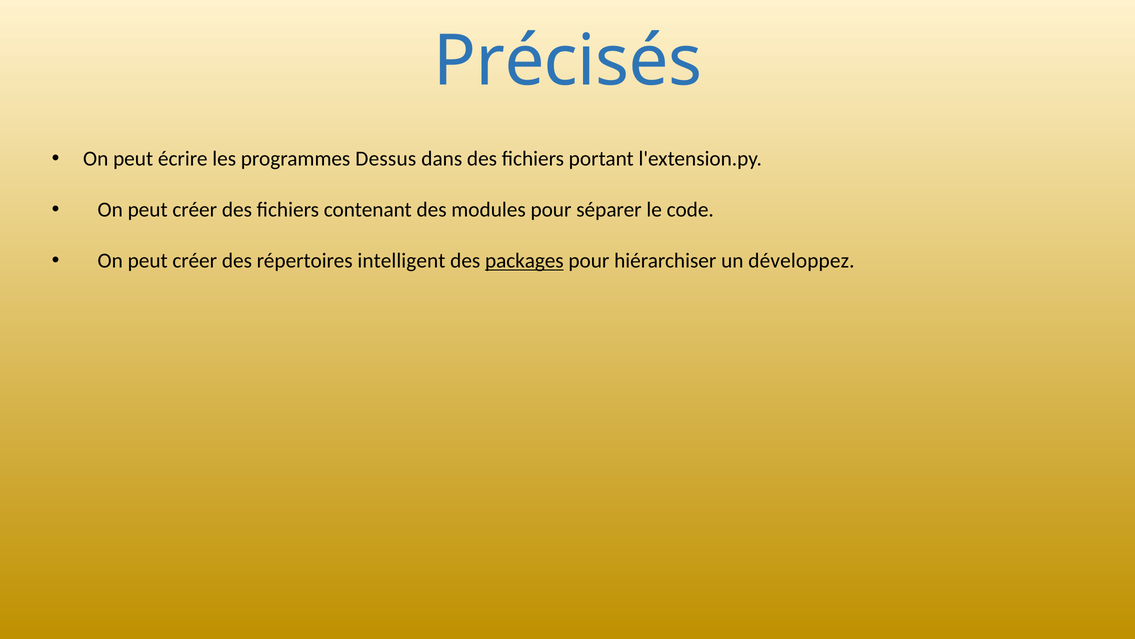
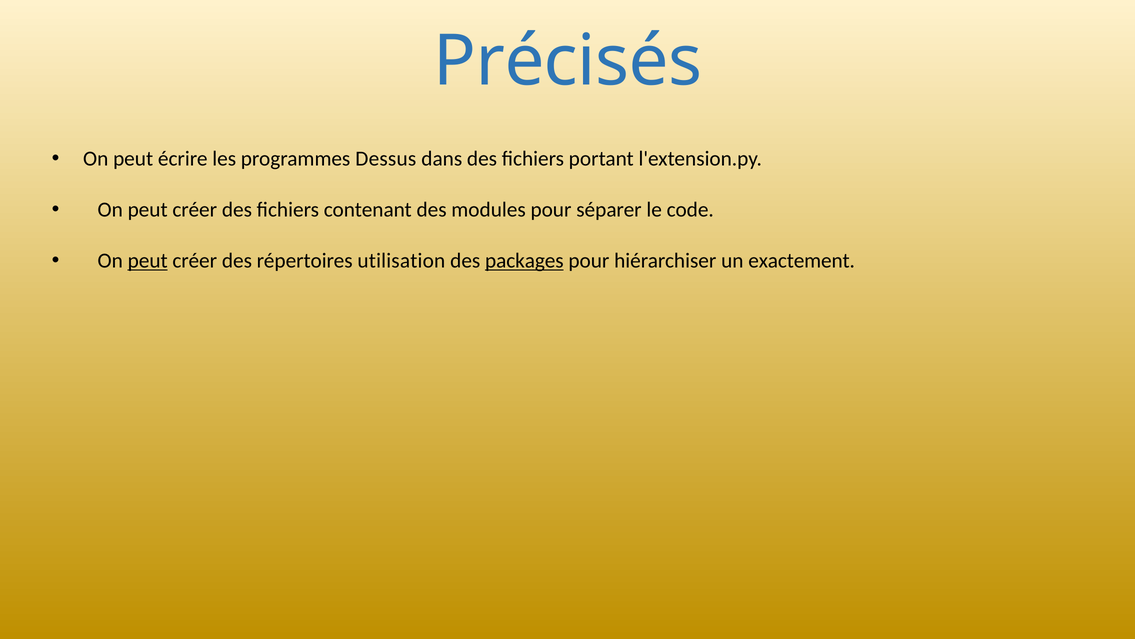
peut underline: none -> present (148, 261)
intelligent: intelligent -> utilisation (401, 261)
développez: développez -> exactement (802, 261)
